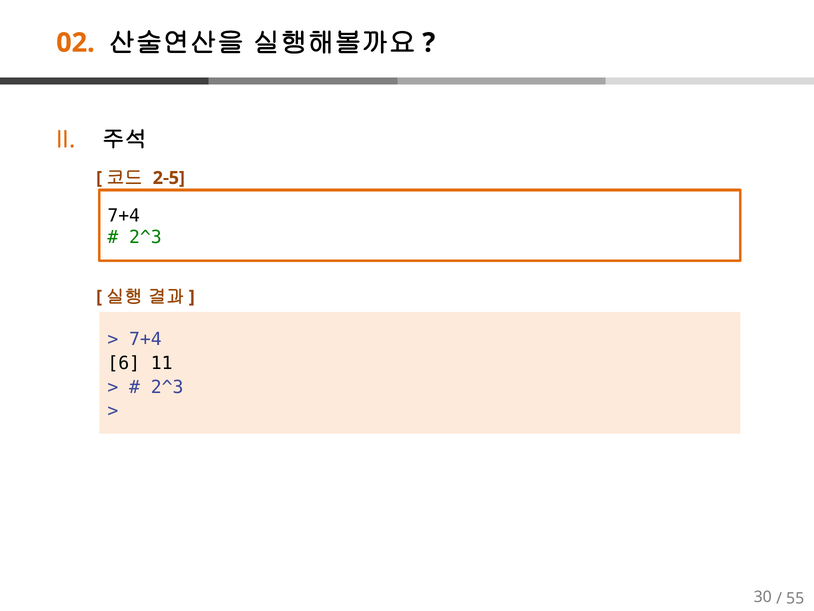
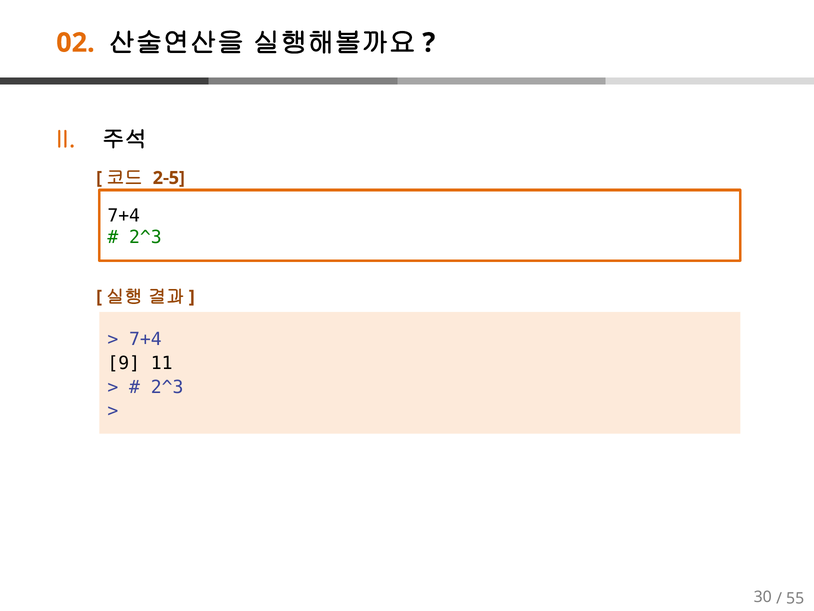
6: 6 -> 9 (124, 363)
